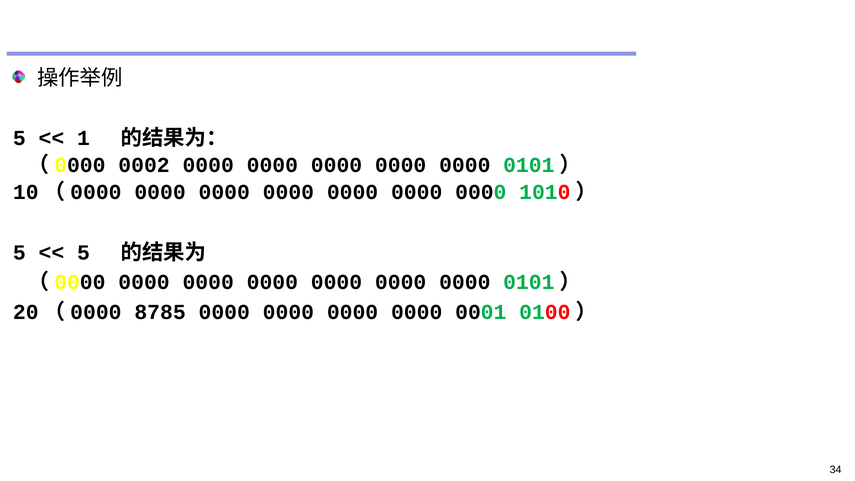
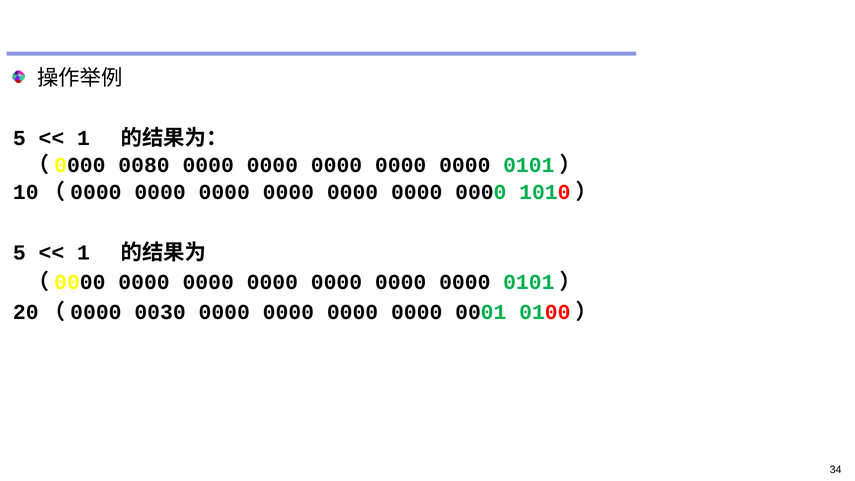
0002: 0002 -> 0080 (144, 165)
5: 5 -> 1 (84, 252)
8785: 8785 -> 0030 (160, 312)
